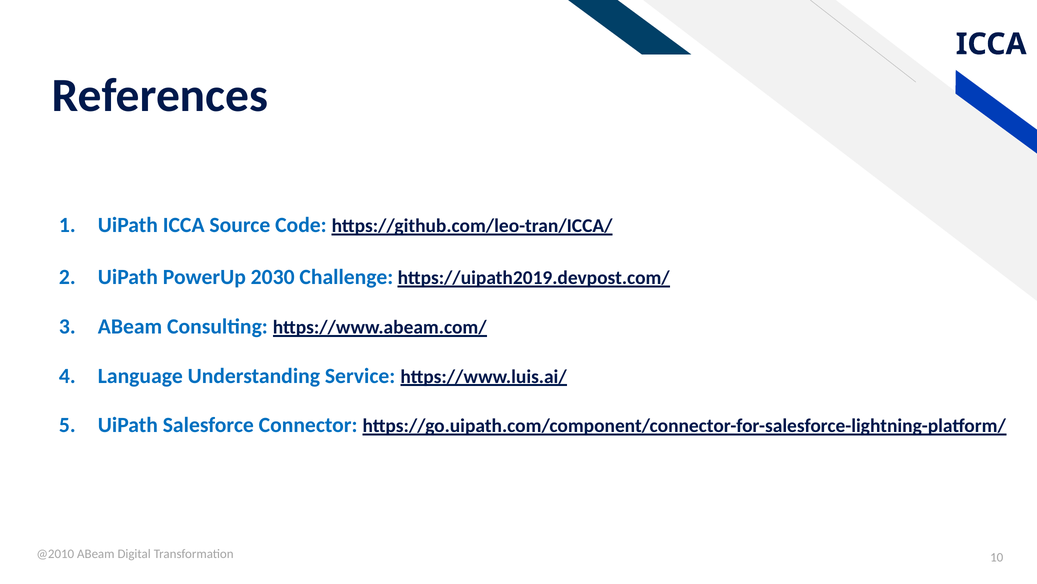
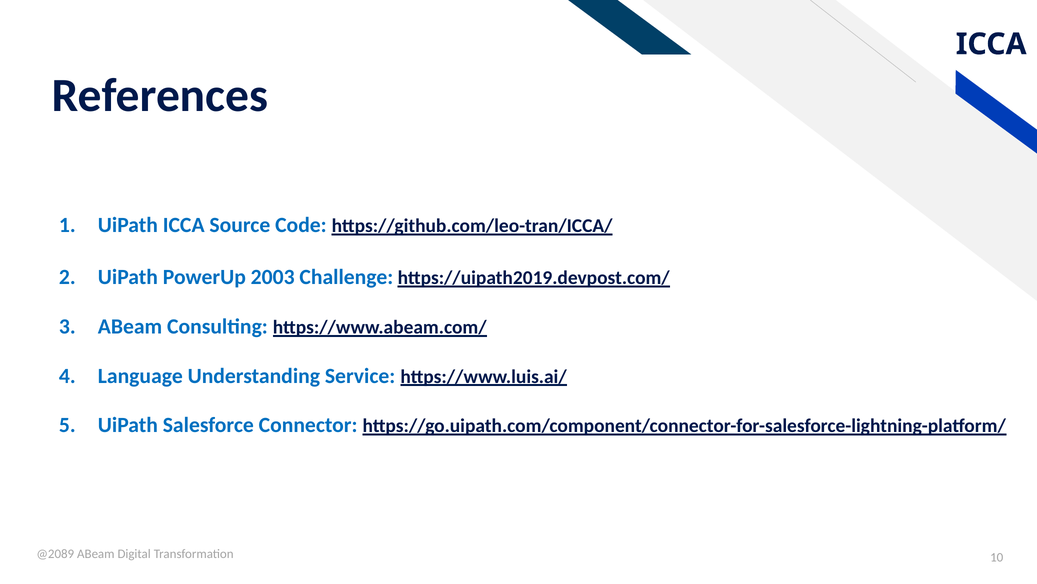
2030: 2030 -> 2003 (273, 277)
@2010: @2010 -> @2089 (55, 553)
